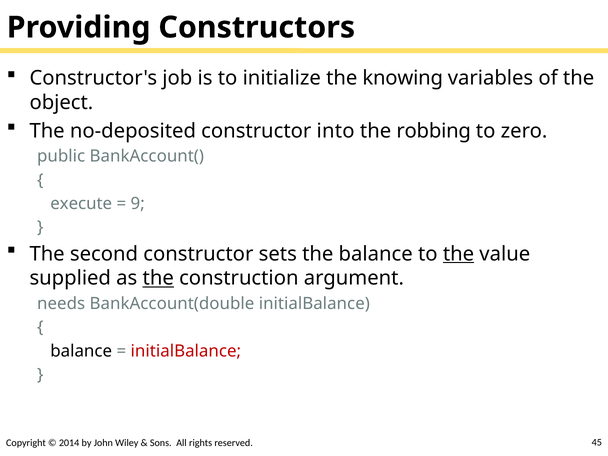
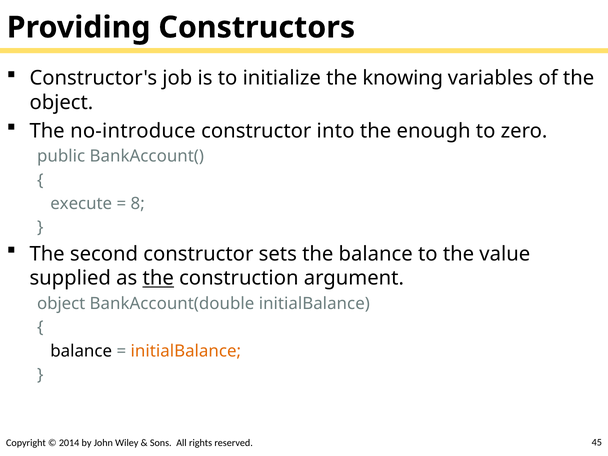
no-deposited: no-deposited -> no-introduce (133, 131)
robbing: robbing -> enough (434, 131)
9: 9 -> 8 (138, 204)
the underline: present -> none (459, 254)
needs: needs -> object (61, 304)
initialBalance colour: red -> orange (186, 351)
